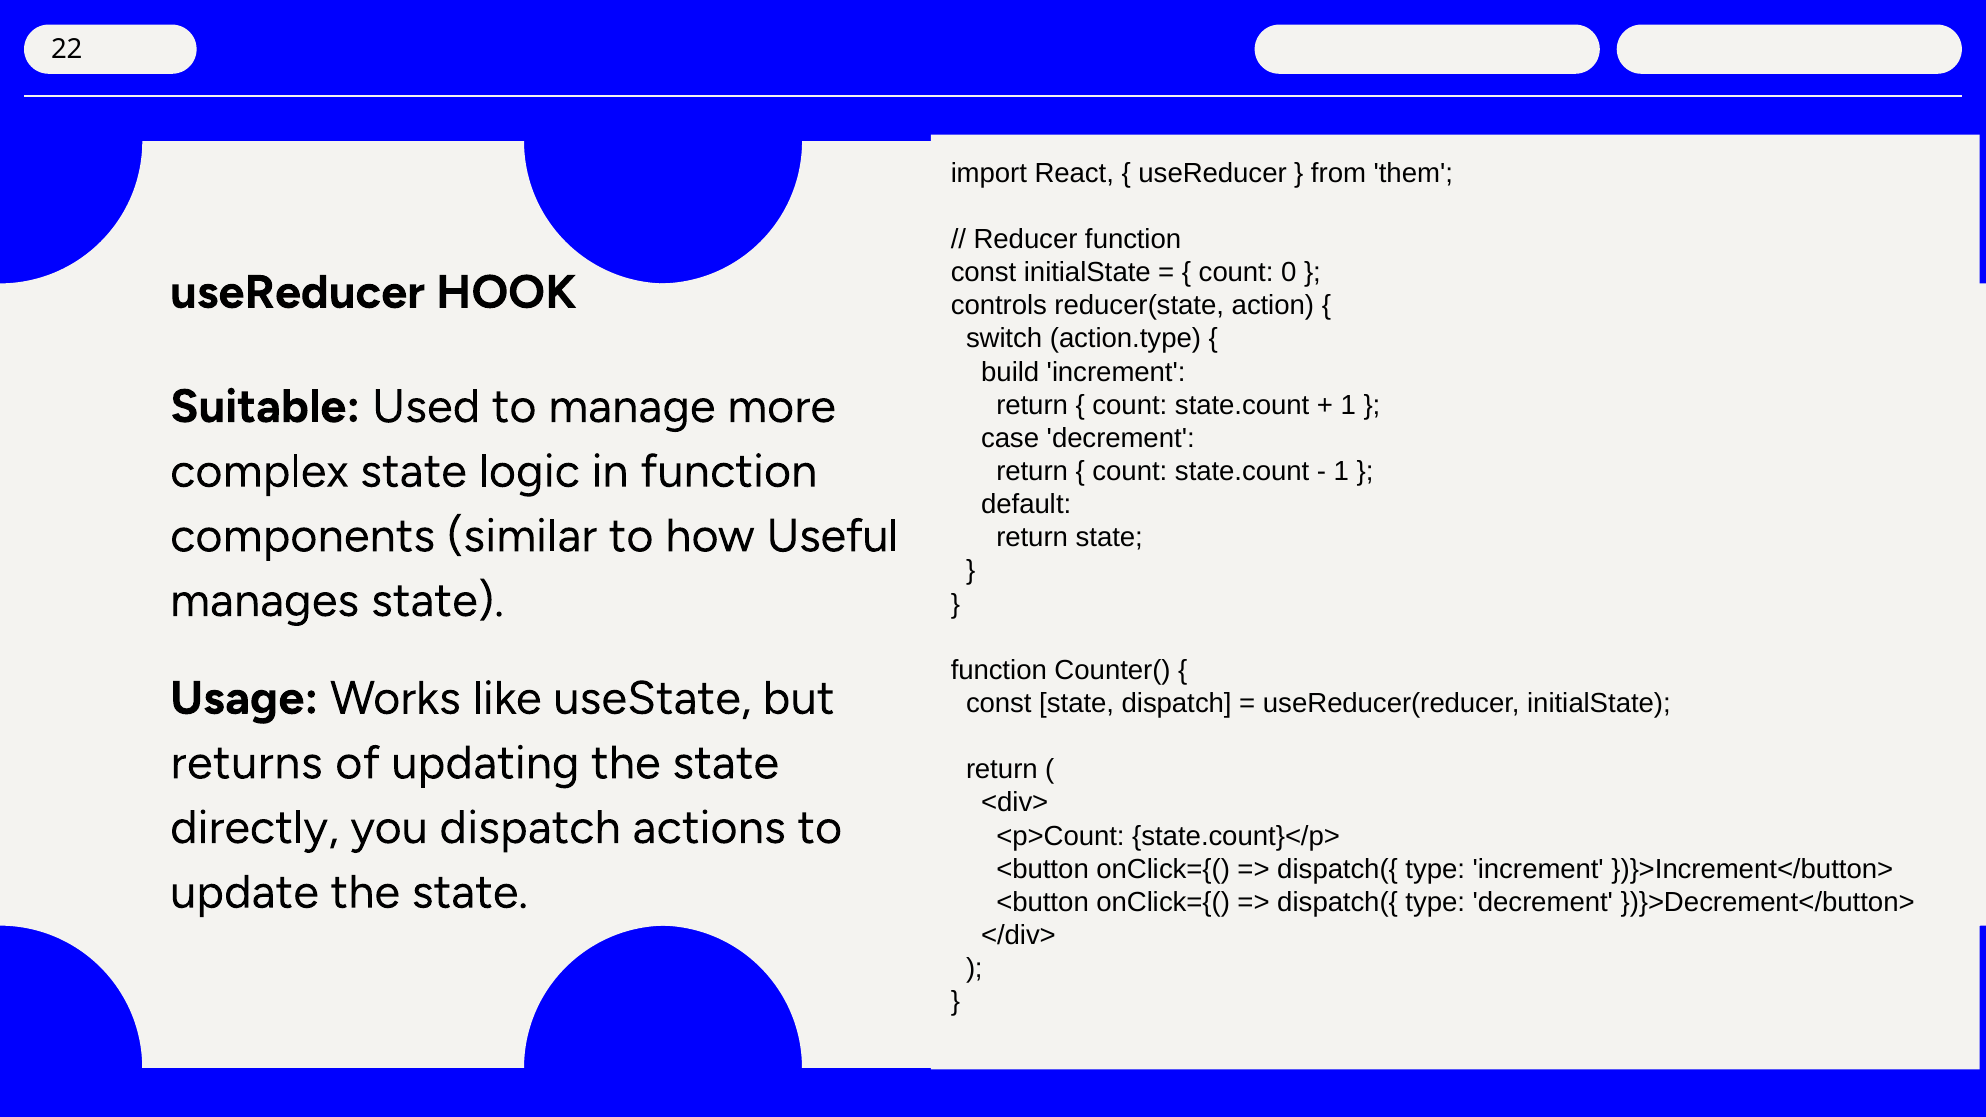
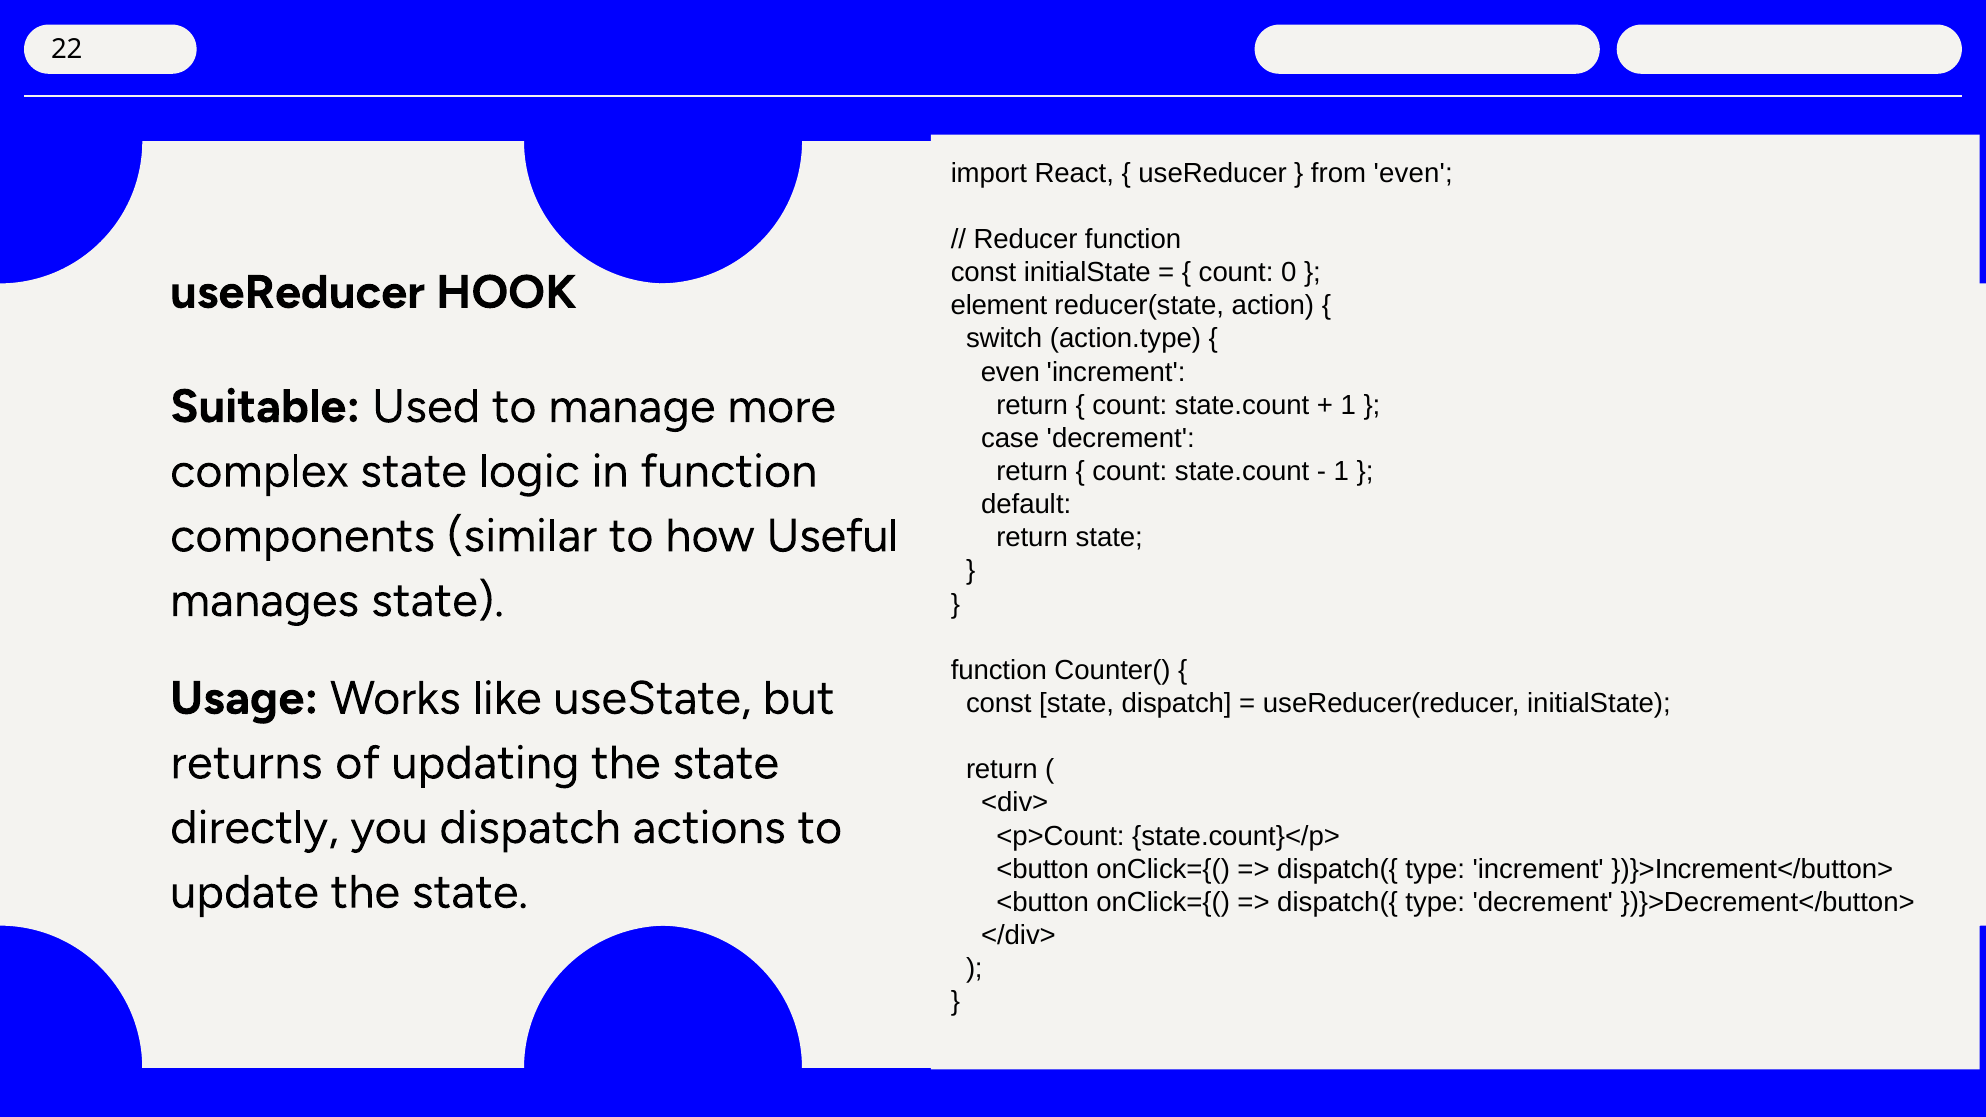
from them: them -> even (1413, 173)
controls: controls -> element (999, 306)
build: build -> even (1010, 372)
